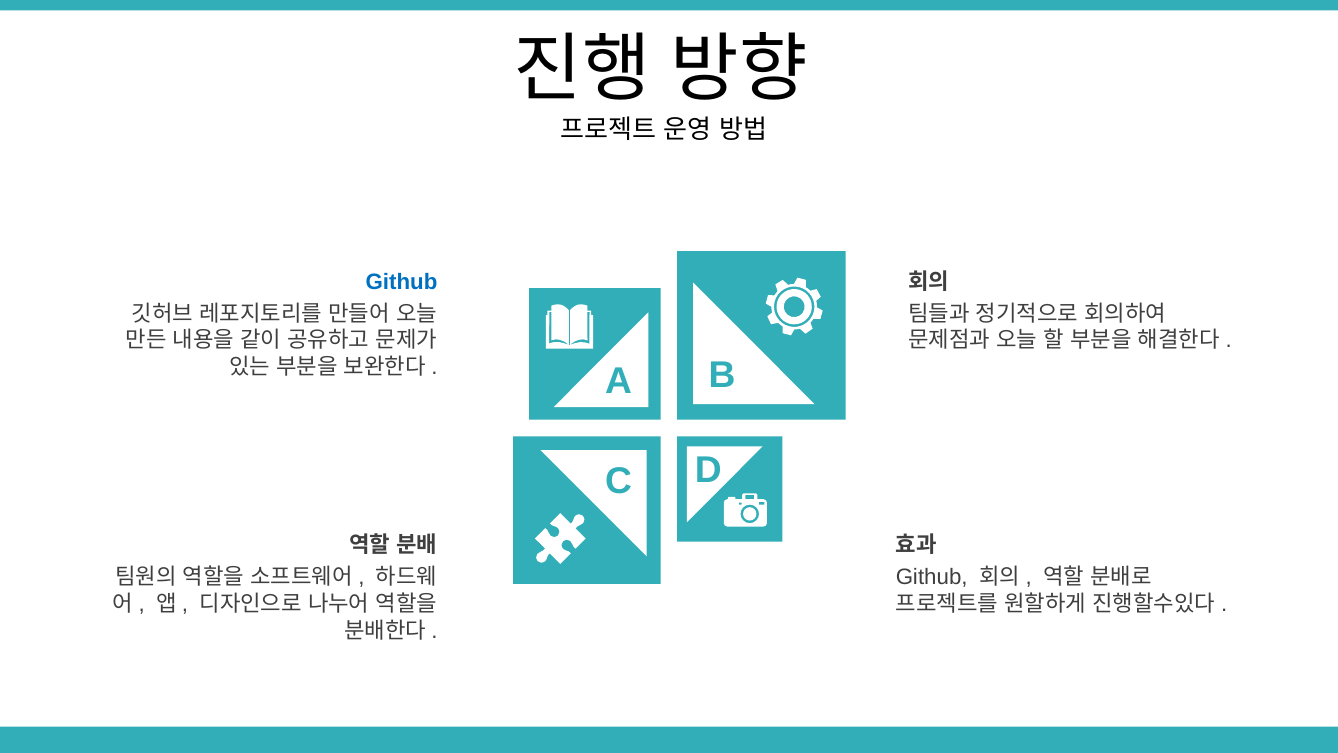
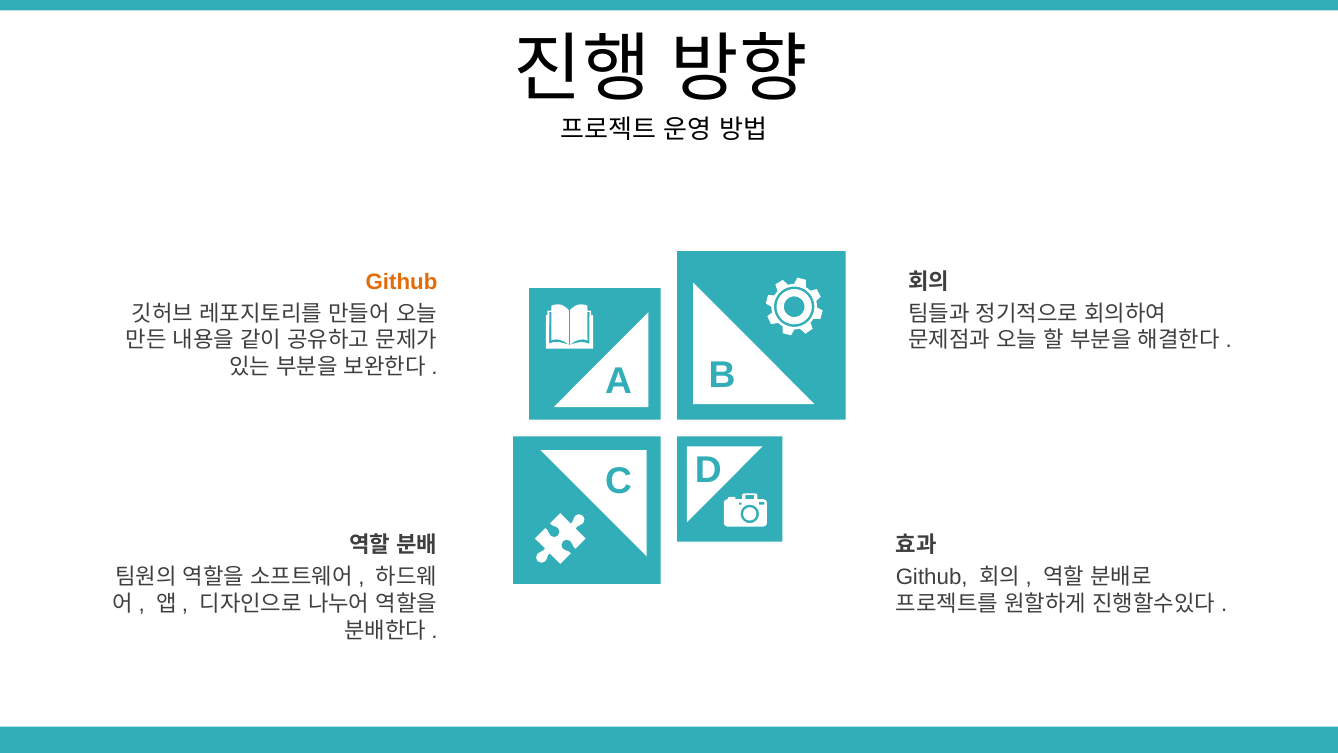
Github colour: blue -> orange (402, 282)
